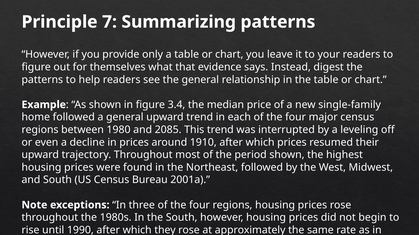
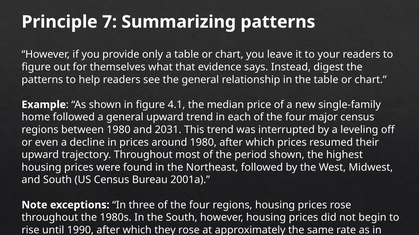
3.4: 3.4 -> 4.1 (176, 105)
2085: 2085 -> 2031 (168, 130)
around 1910: 1910 -> 1980 (203, 143)
